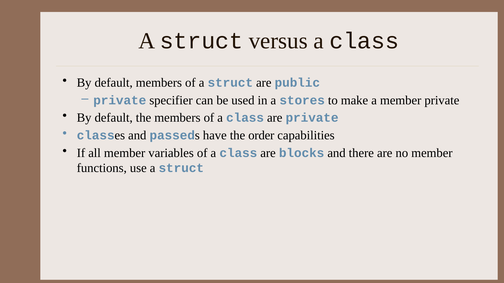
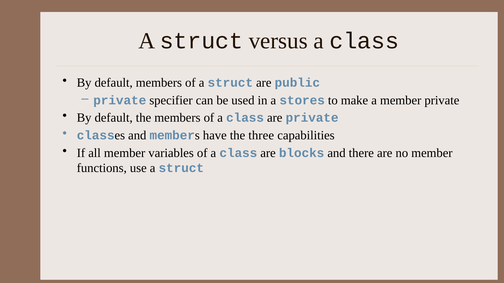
and passed: passed -> member (172, 136)
order: order -> three (261, 136)
